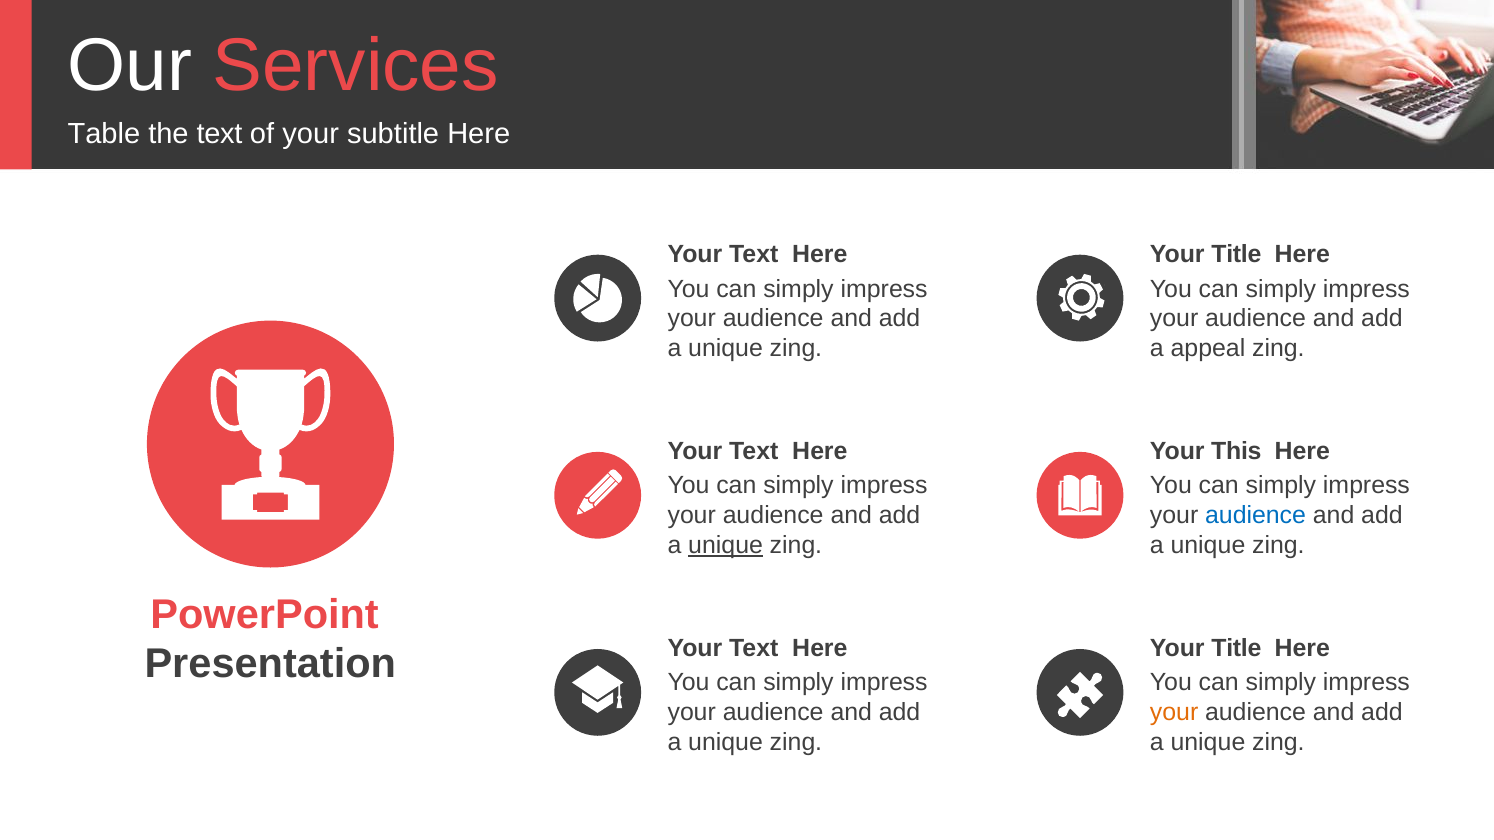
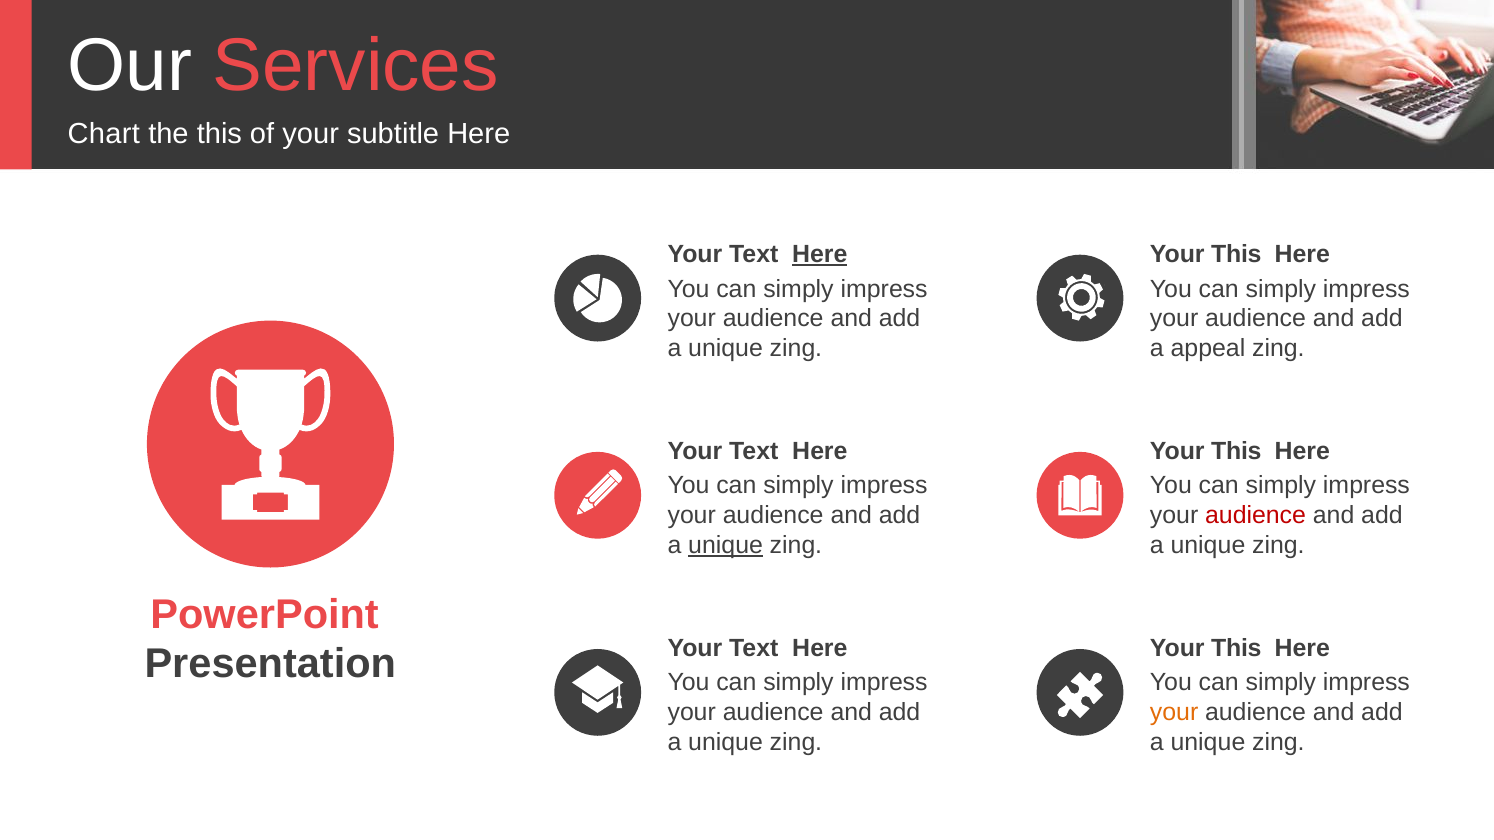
Table: Table -> Chart (104, 134)
the text: text -> this (219, 134)
Here underline: none -> present (820, 255)
Title: Title -> This (1236, 255)
audience colour: blue -> red (1256, 516)
Title: Title -> This (1236, 648)
